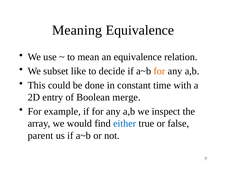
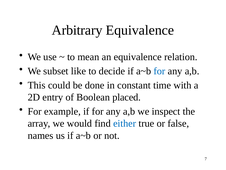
Meaning: Meaning -> Arbitrary (77, 30)
for colour: orange -> blue (159, 71)
merge: merge -> placed (127, 97)
parent: parent -> names (41, 135)
